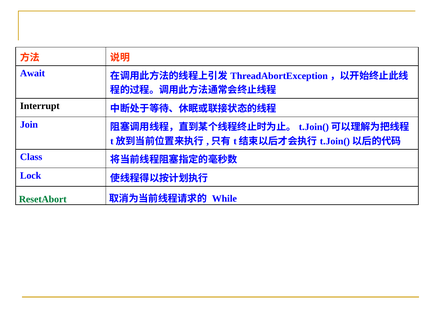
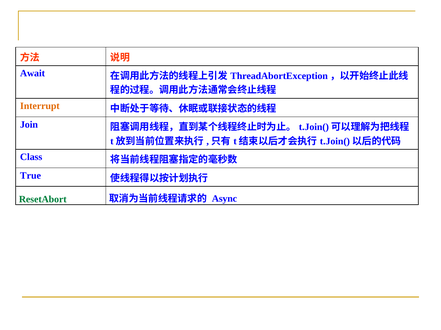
Interrupt colour: black -> orange (40, 106)
Lock: Lock -> True (31, 176)
While: While -> Async (224, 199)
